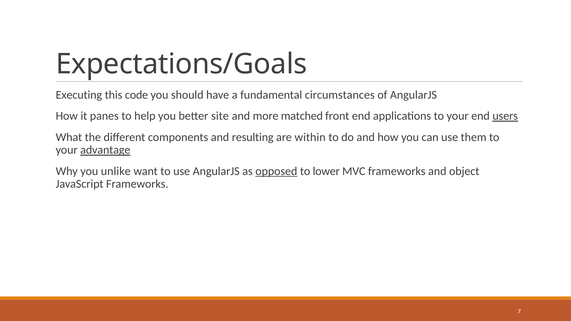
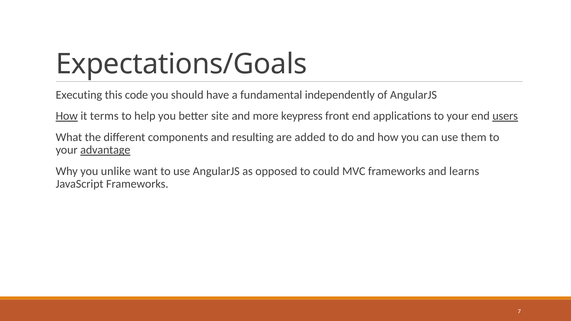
circumstances: circumstances -> independently (340, 95)
How underline: none -> present (67, 116)
panes: panes -> terms (104, 116)
matched: matched -> keypress (302, 116)
within: within -> added (310, 137)
opposed underline: present -> none (276, 171)
lower: lower -> could (326, 171)
object: object -> learns (464, 171)
